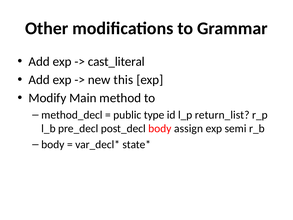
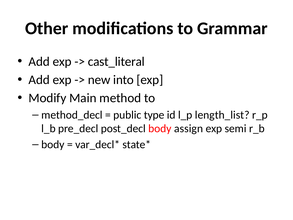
this: this -> into (124, 80)
return_list: return_list -> length_list (222, 115)
